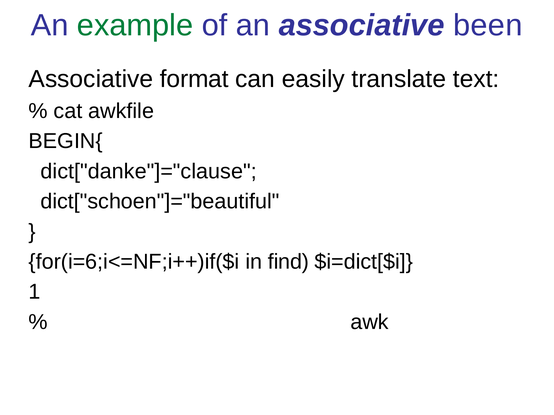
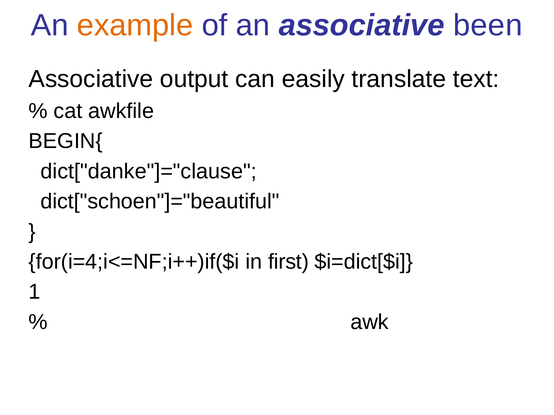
example colour: green -> orange (135, 25)
format: format -> output (194, 79)
for(i=6;i<=NF;i++)if($i: for(i=6;i<=NF;i++)if($i -> for(i=4;i<=NF;i++)if($i (134, 262)
find: find -> first (288, 262)
